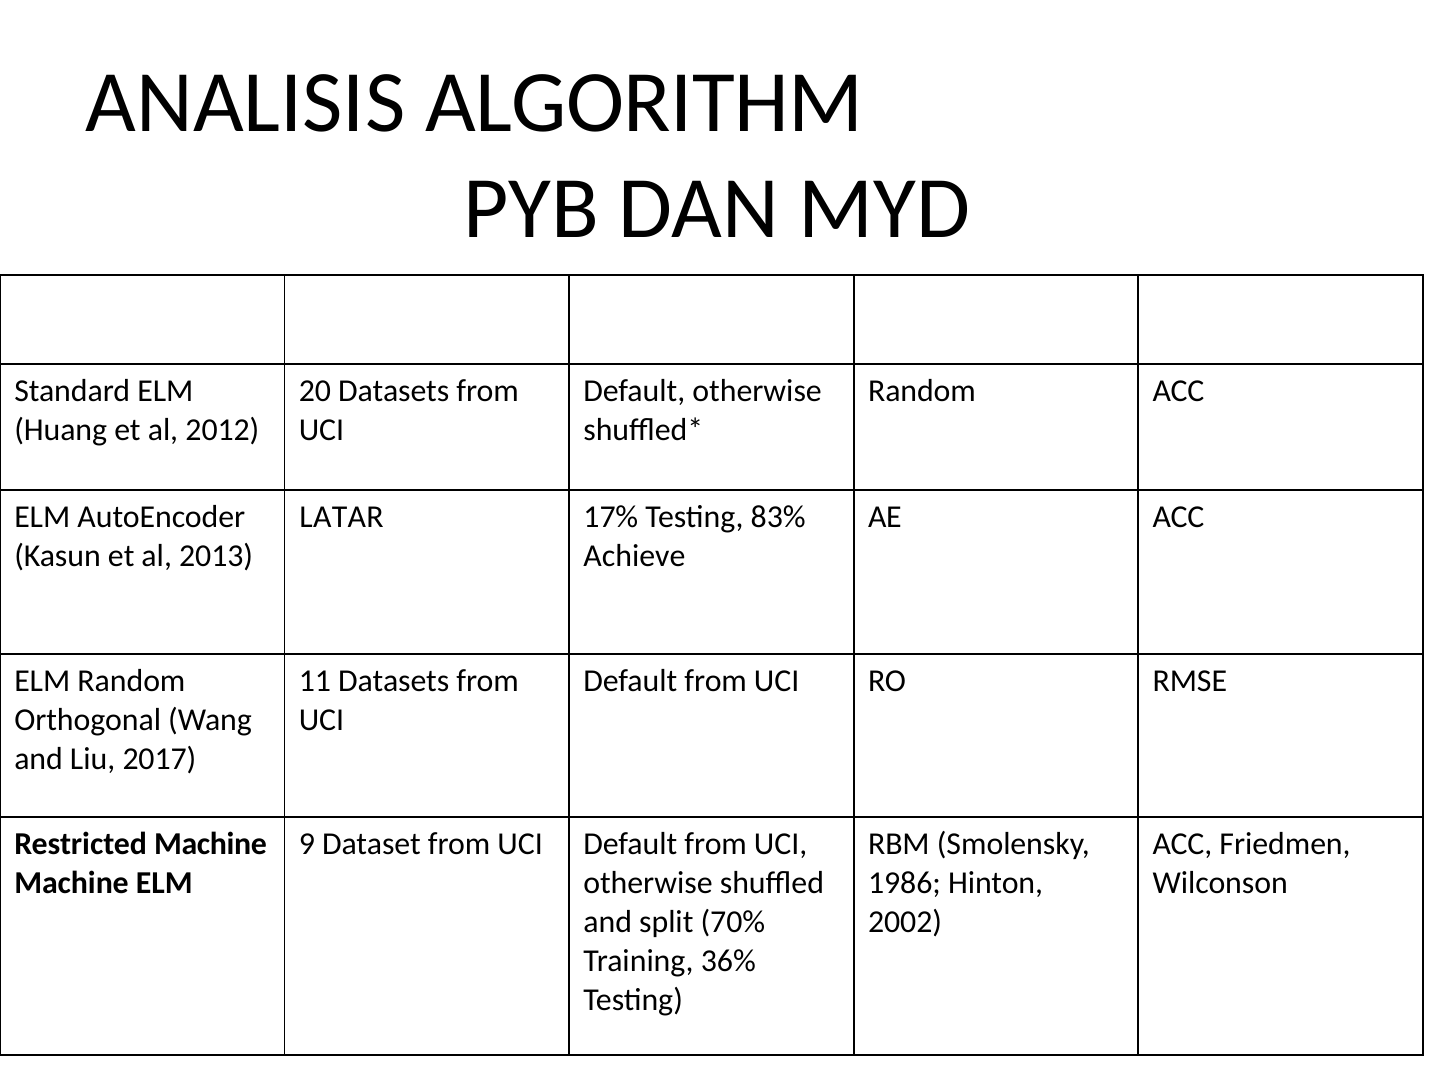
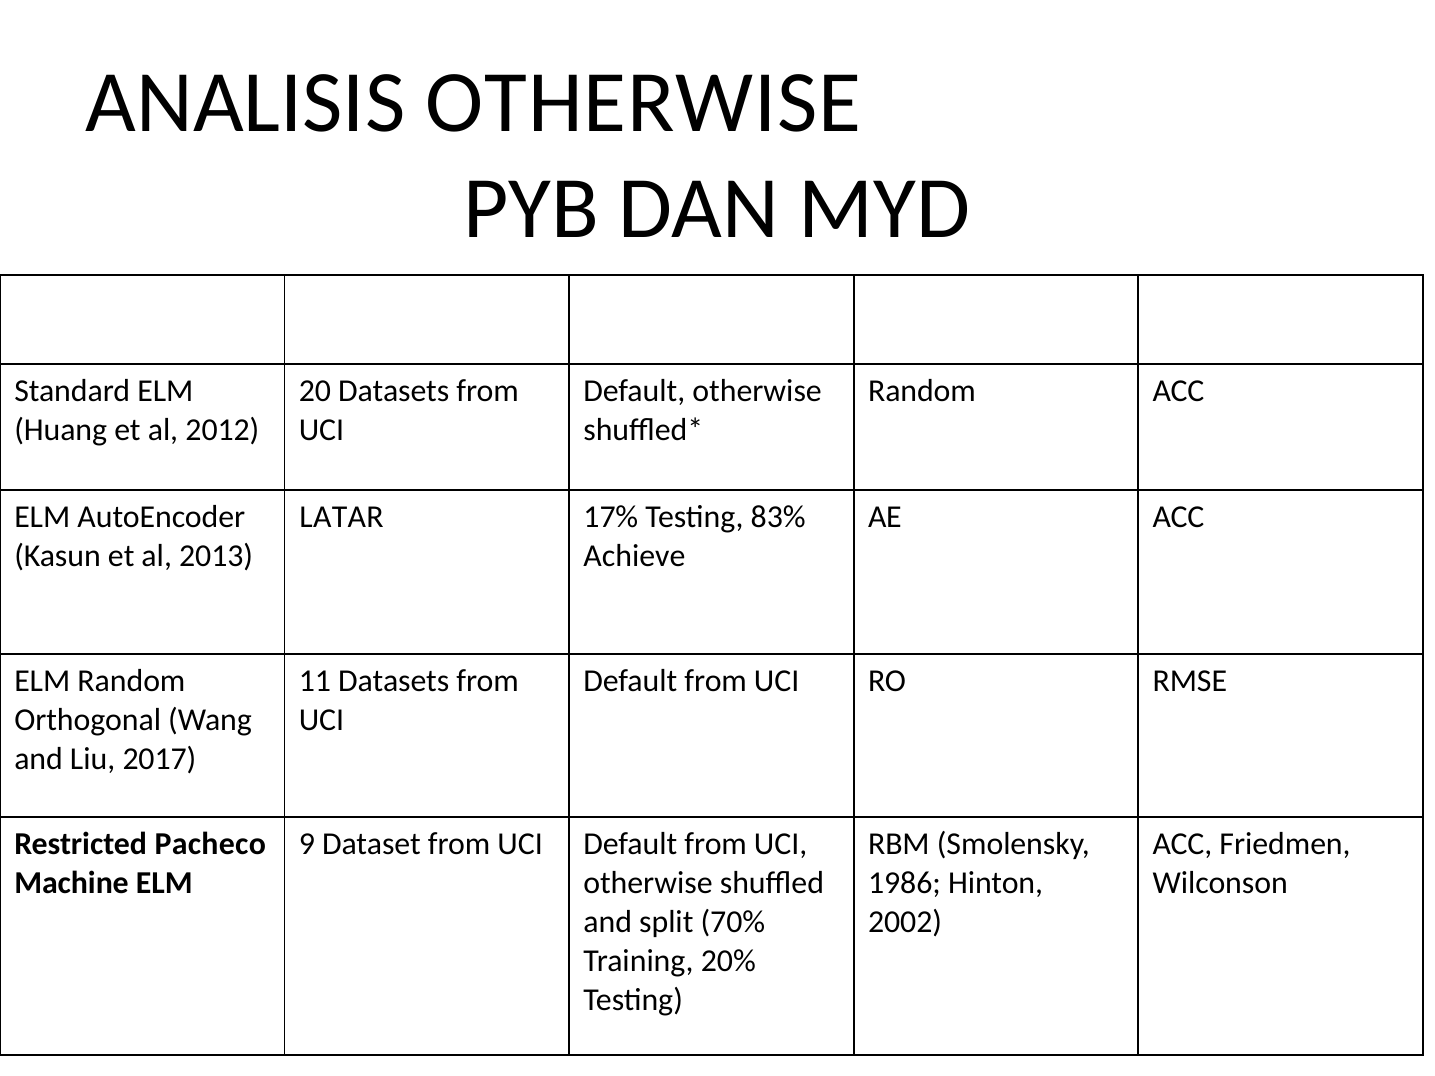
ANALISIS ALGORITHM: ALGORITHM -> OTHERWISE (643, 103)
Restricted Machine: Machine -> Pacheco (210, 844)
36%: 36% -> 20% (728, 961)
